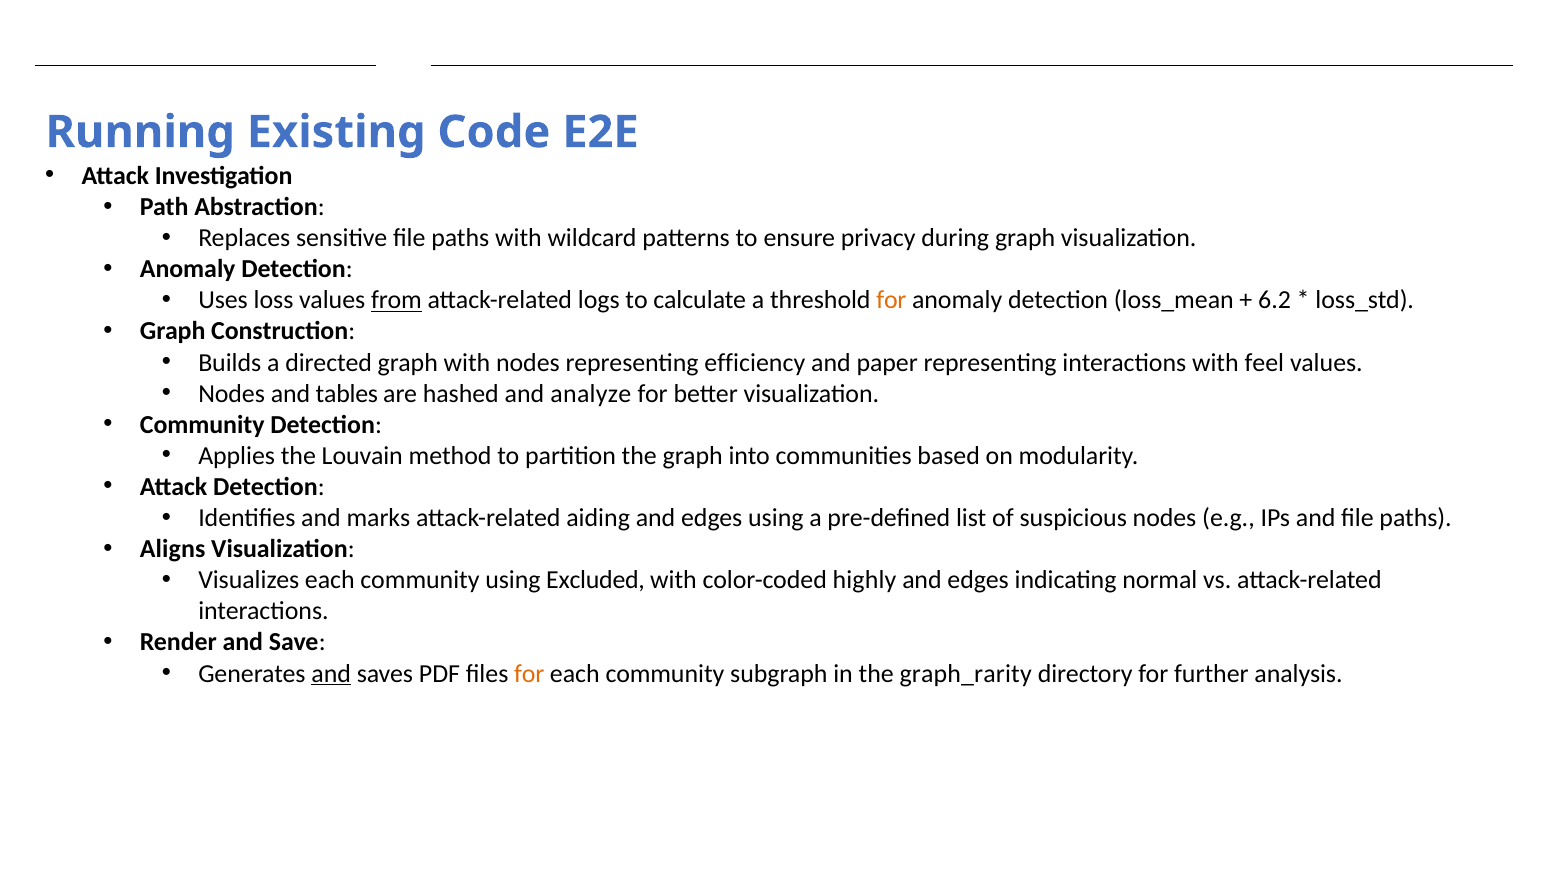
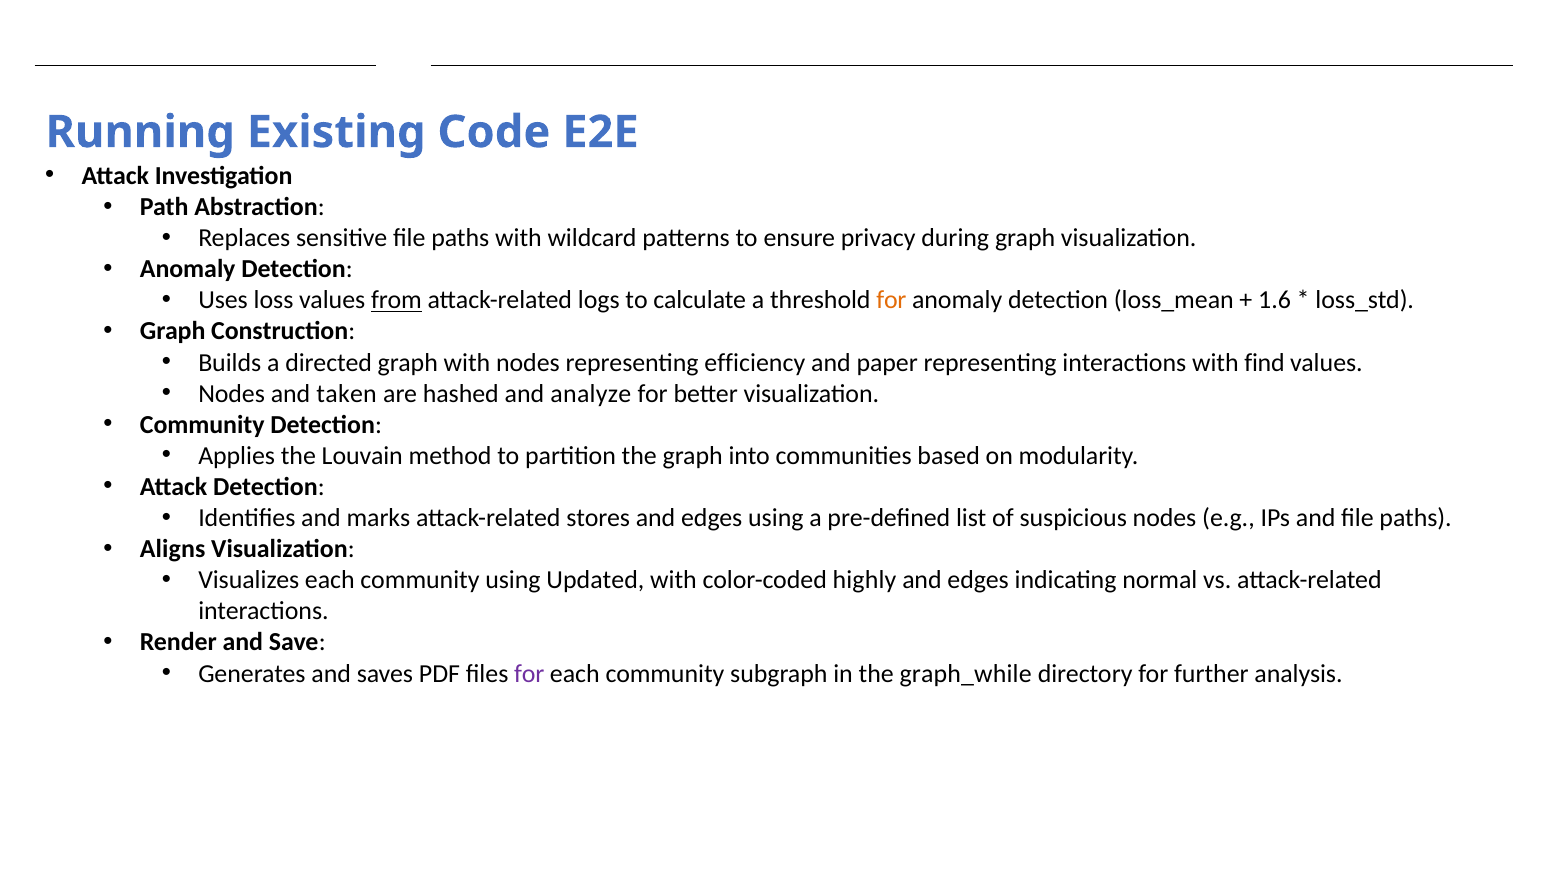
6.2: 6.2 -> 1.6 (1275, 300)
feel: feel -> find (1265, 362)
tables: tables -> taken (347, 393)
aiding: aiding -> stores (598, 518)
Excluded: Excluded -> Updated (595, 580)
and underline: present -> none (331, 673)
for colour: orange -> purple (529, 673)
graph_rarity: graph_rarity -> graph_while (966, 673)
